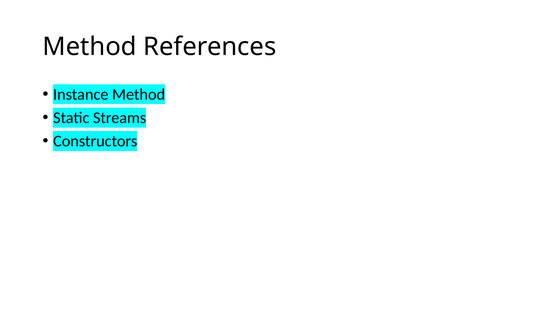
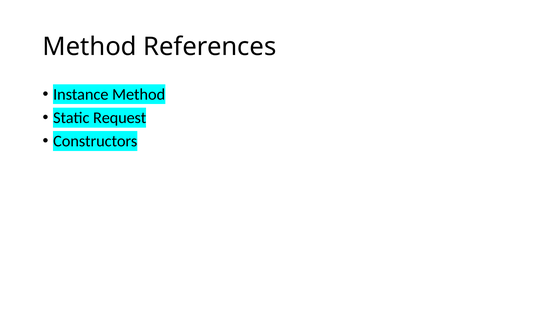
Streams: Streams -> Request (120, 118)
